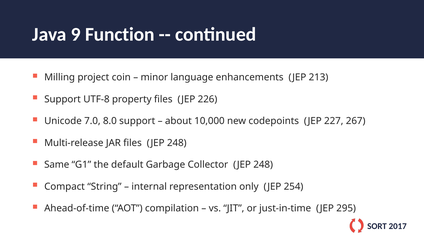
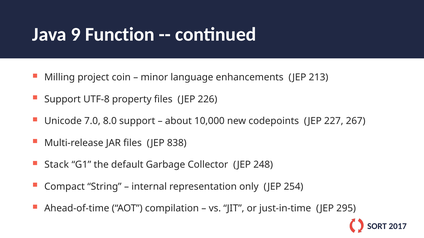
files JEP 248: 248 -> 838 (177, 143)
Same: Same -> Stack (57, 165)
